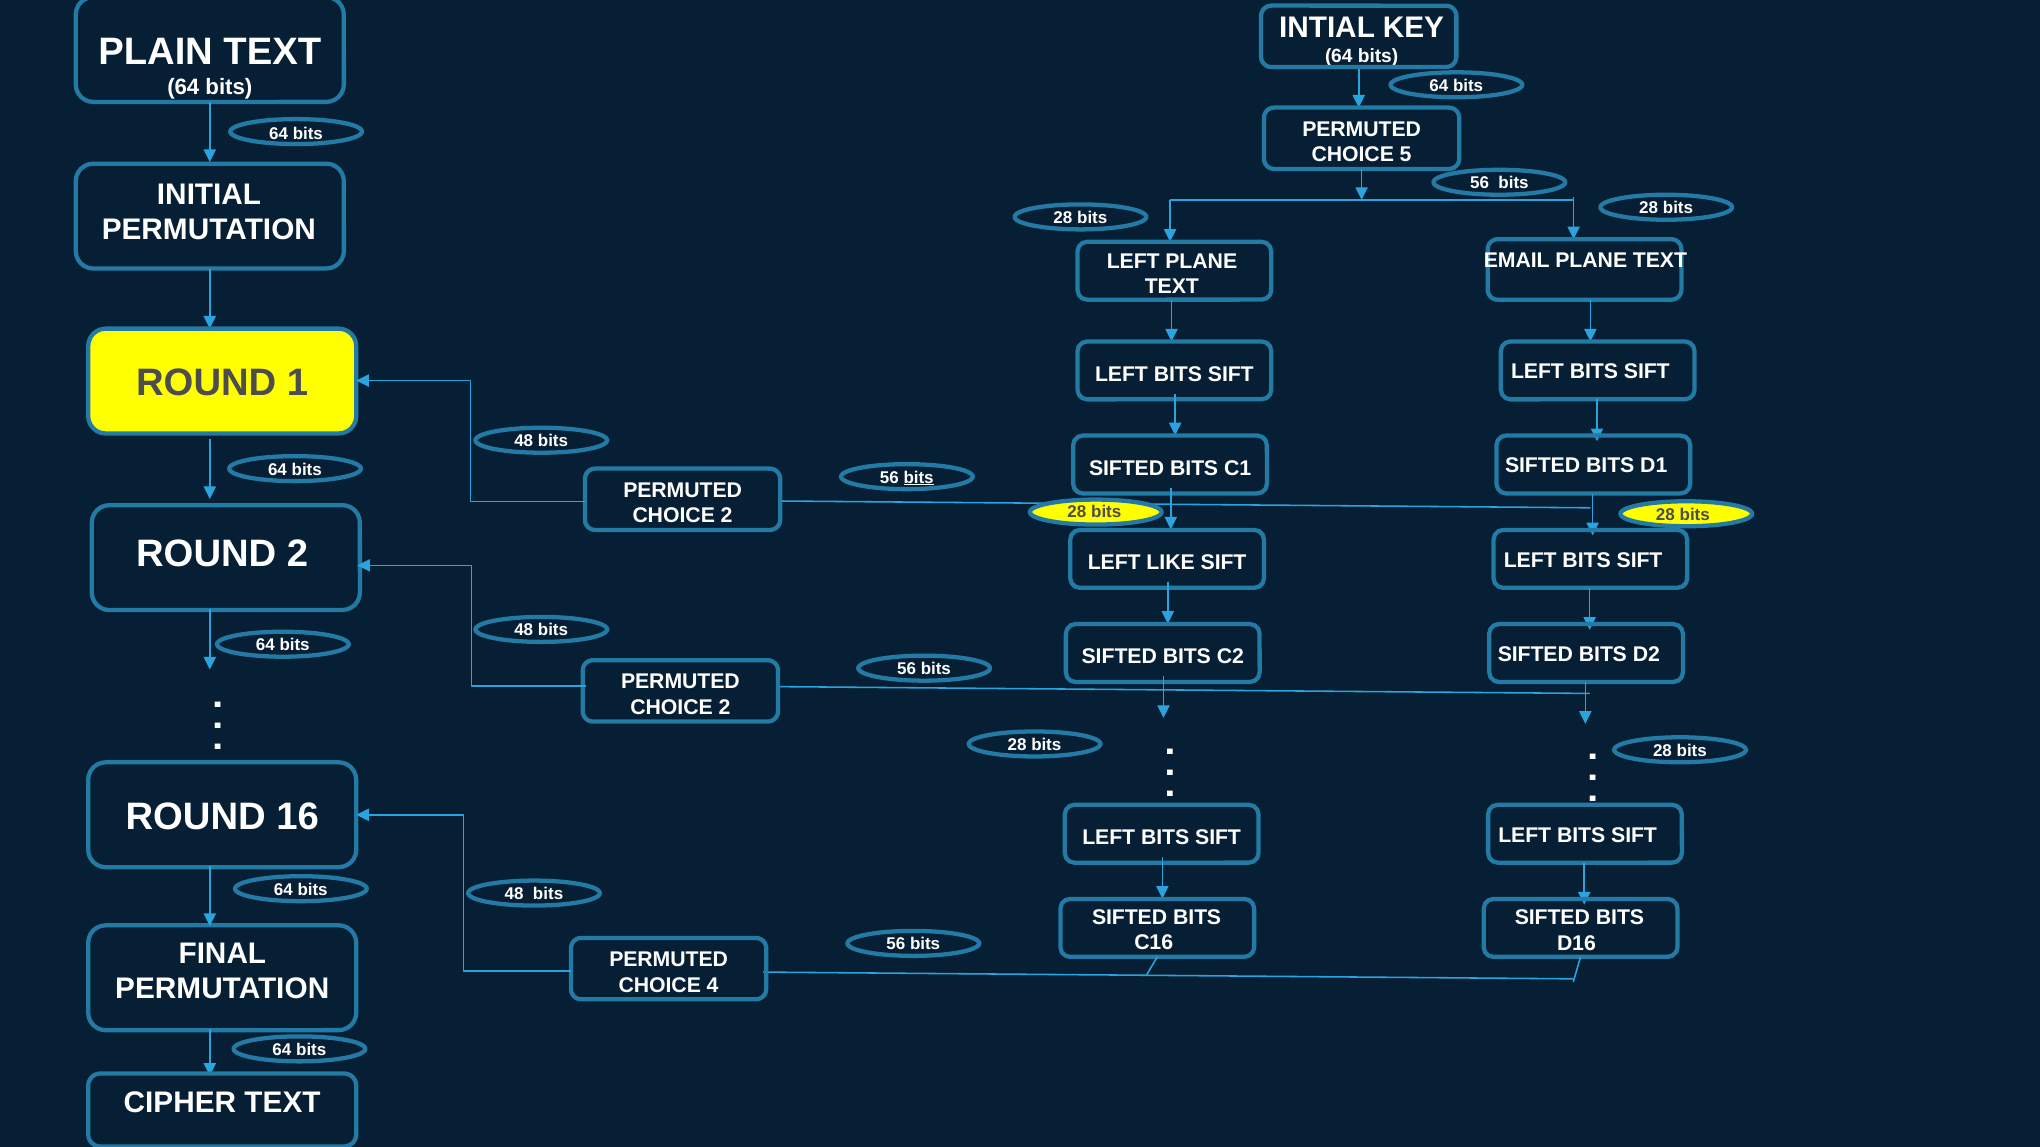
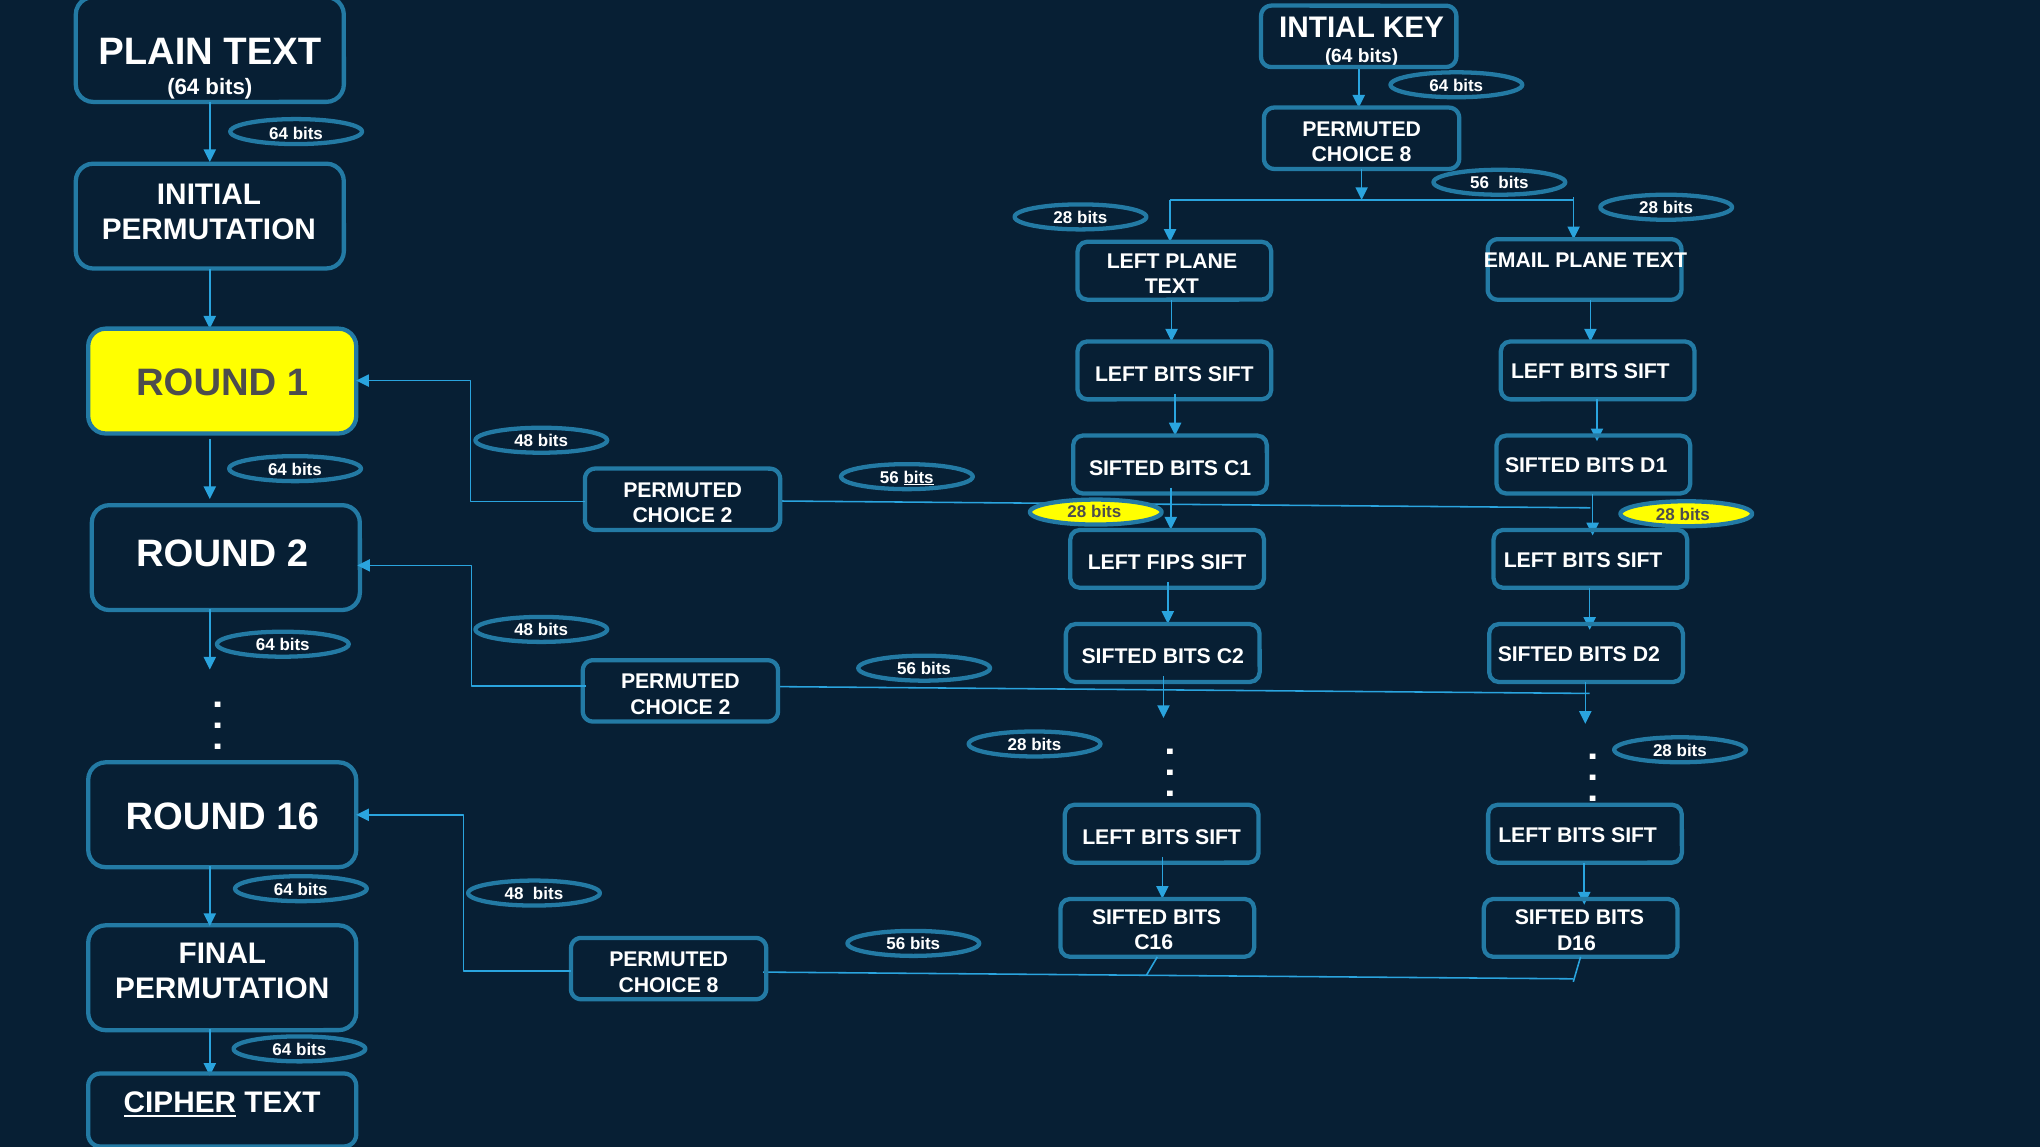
5: 5 -> 8 (1406, 155)
LIKE: LIKE -> FIPS (1171, 563)
4: 4 -> 8 (713, 985)
CIPHER underline: none -> present (180, 1104)
